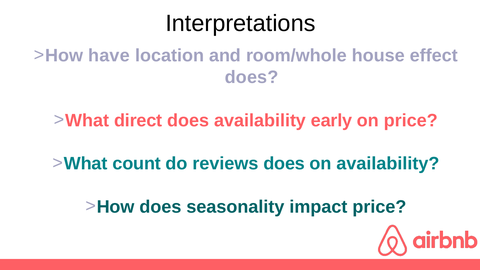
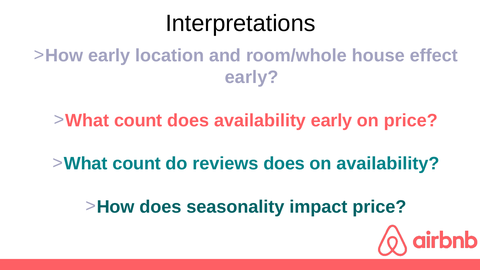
have: have -> early (109, 56)
does: does -> early (252, 77)
direct: direct -> count (138, 121)
